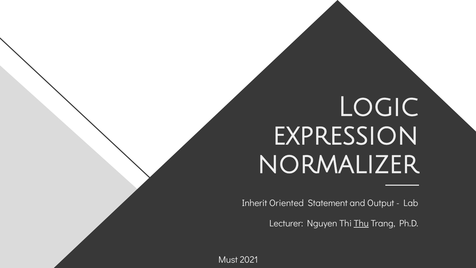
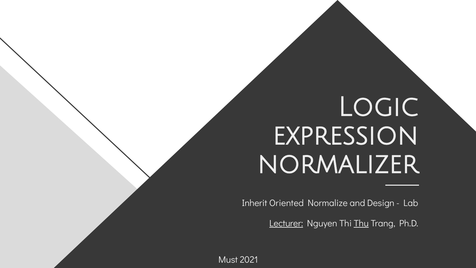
Statement: Statement -> Normalize (328, 203)
Output: Output -> Design (381, 203)
Lecturer underline: none -> present (286, 223)
